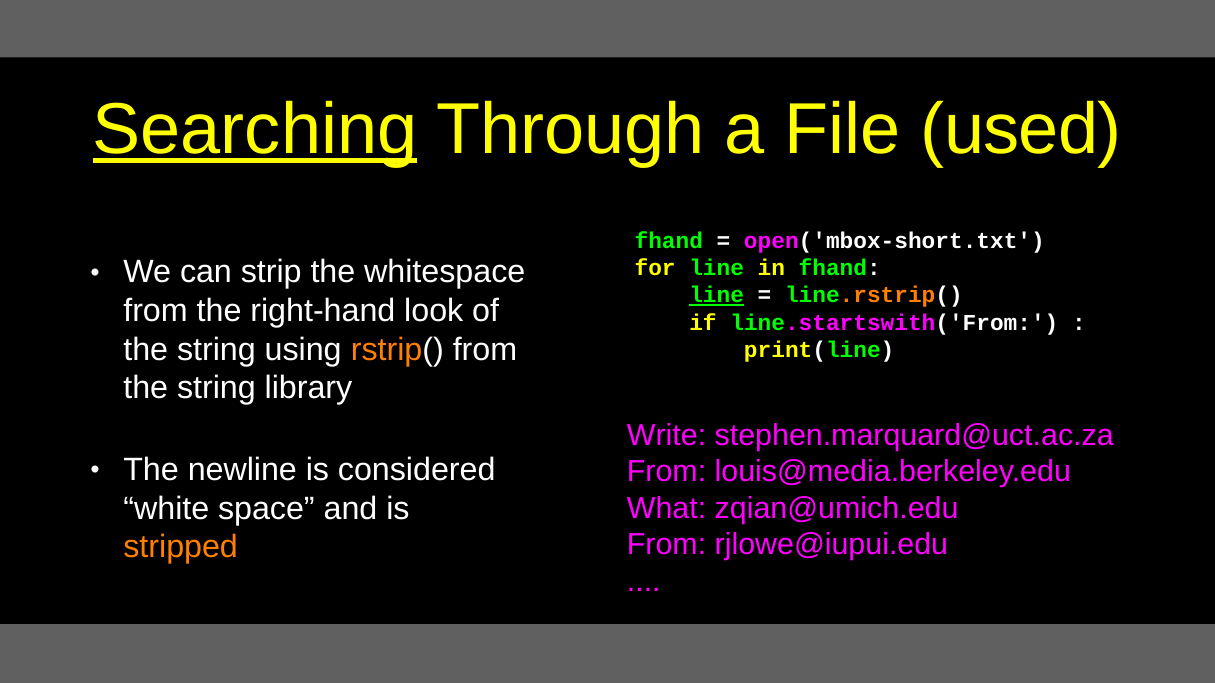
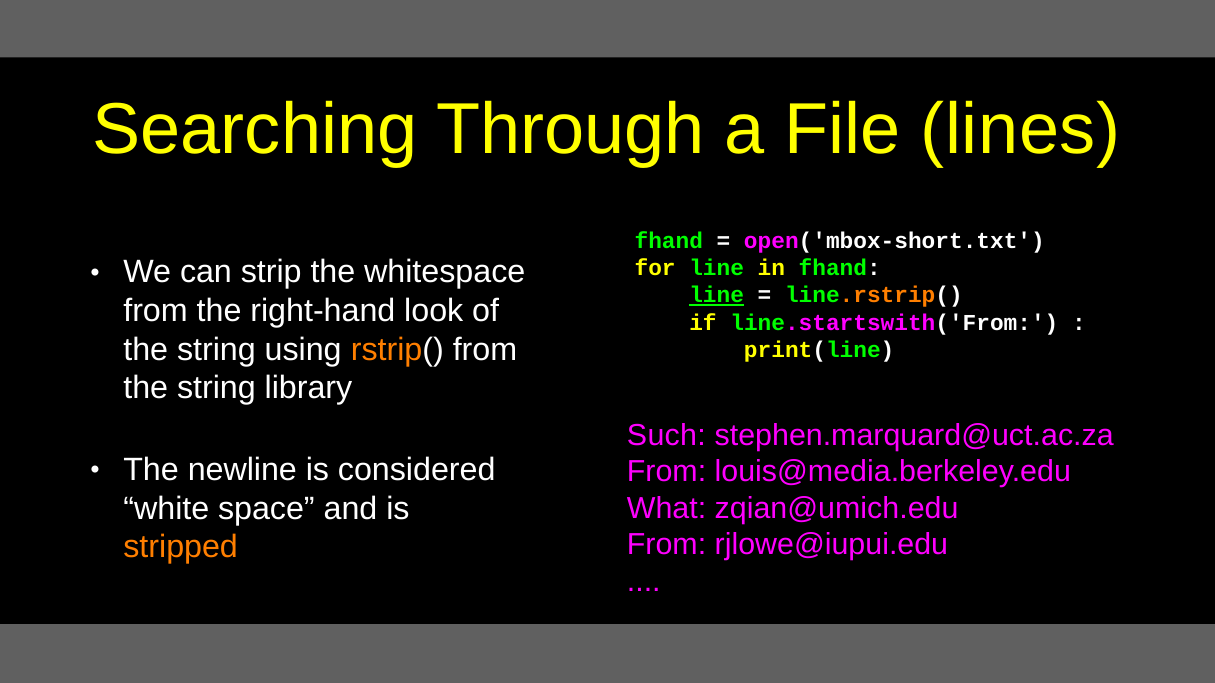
Searching underline: present -> none (255, 129)
used: used -> lines (1021, 129)
Write: Write -> Such (666, 436)
